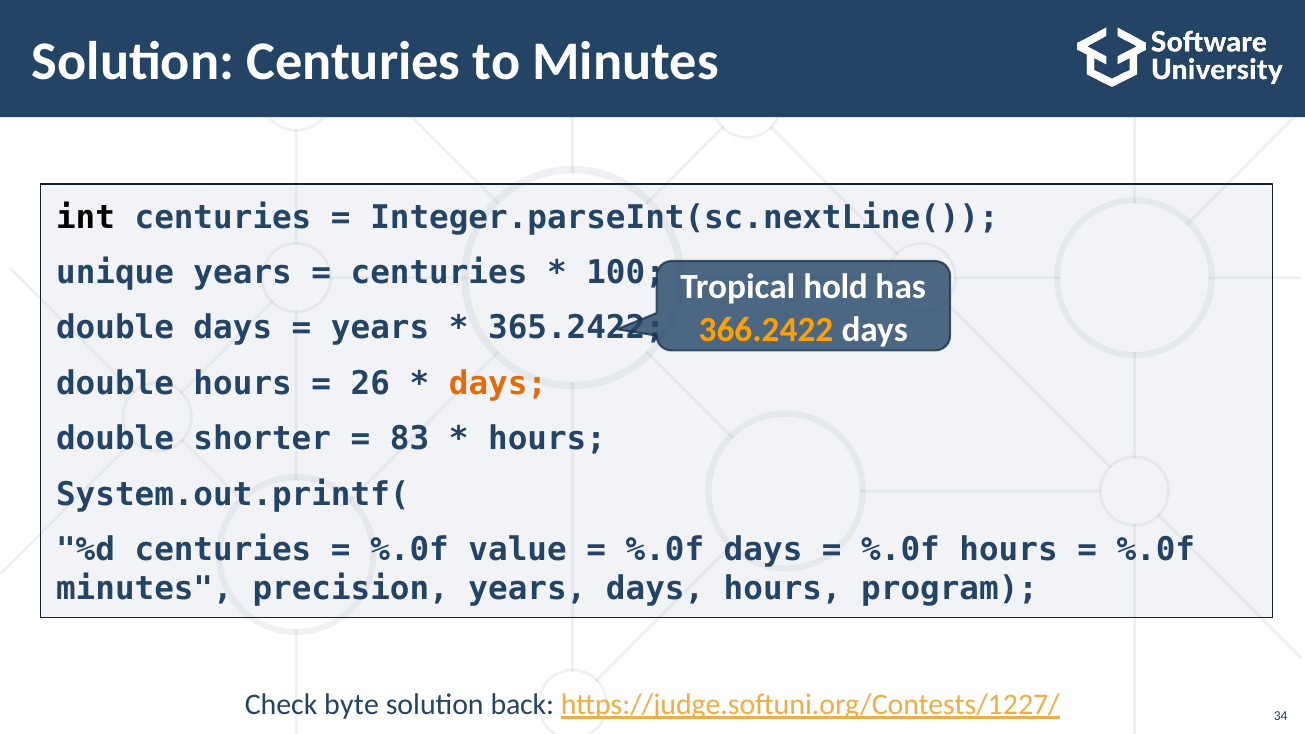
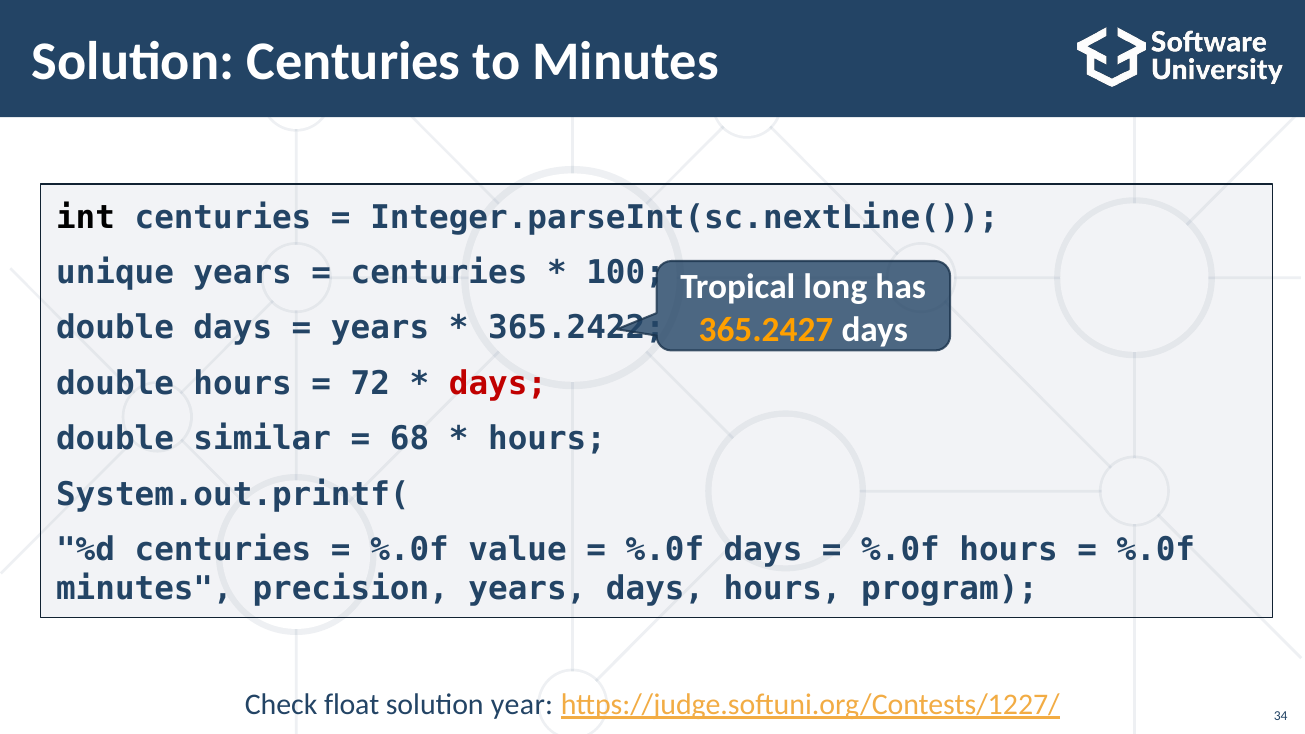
hold: hold -> long (835, 287)
366.2422: 366.2422 -> 365.2427 (766, 329)
26: 26 -> 72 (370, 384)
days colour: orange -> red (498, 384)
shorter: shorter -> similar (262, 439)
83: 83 -> 68 (410, 439)
byte: byte -> float (352, 705)
back: back -> year (522, 705)
